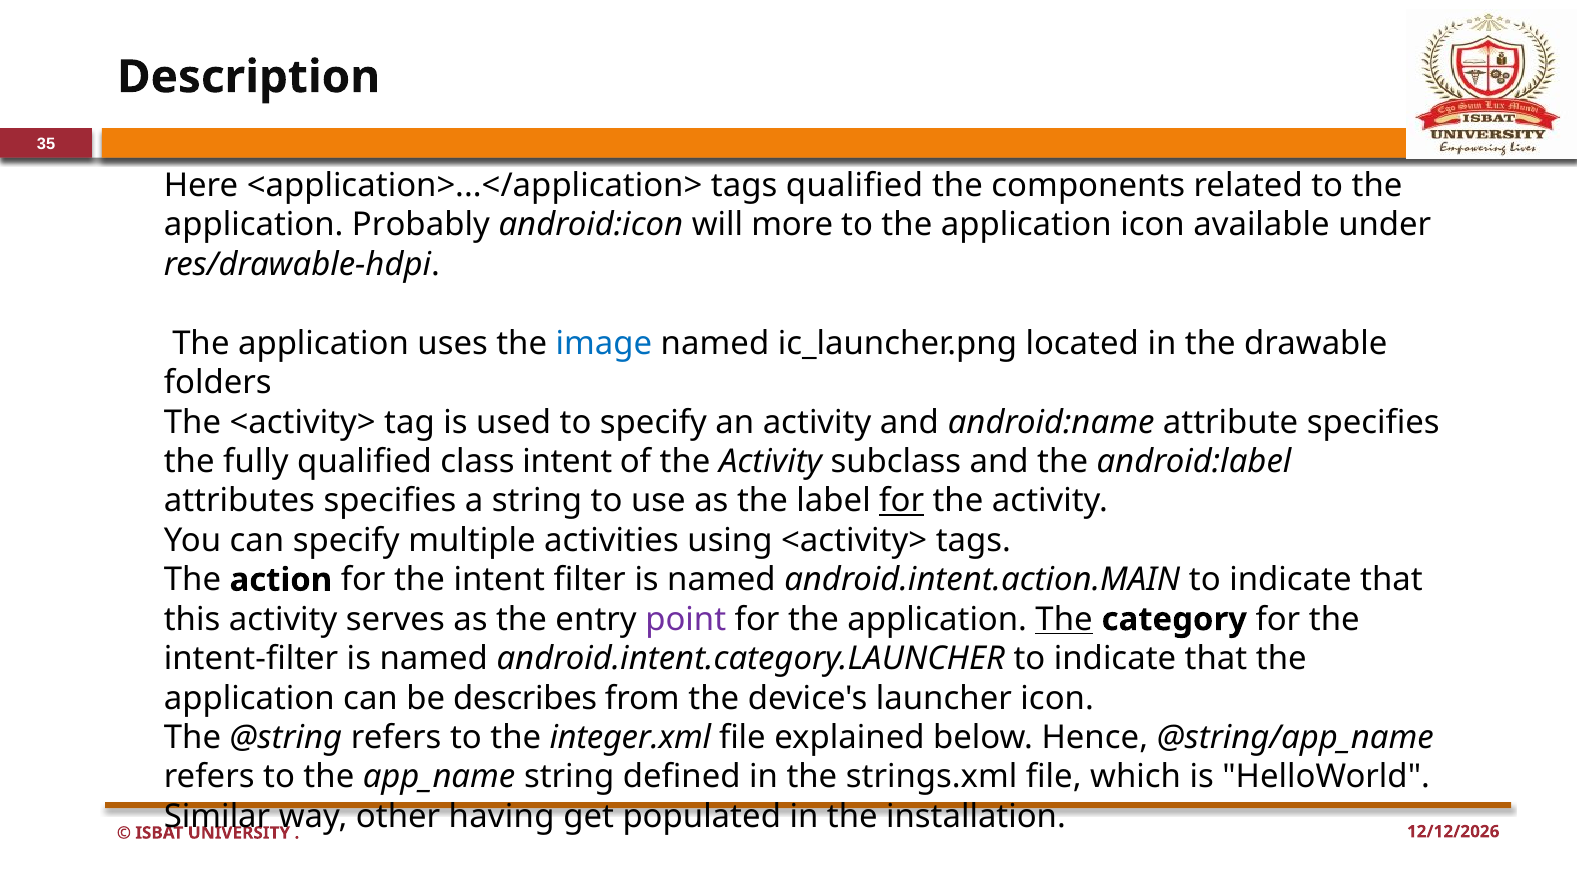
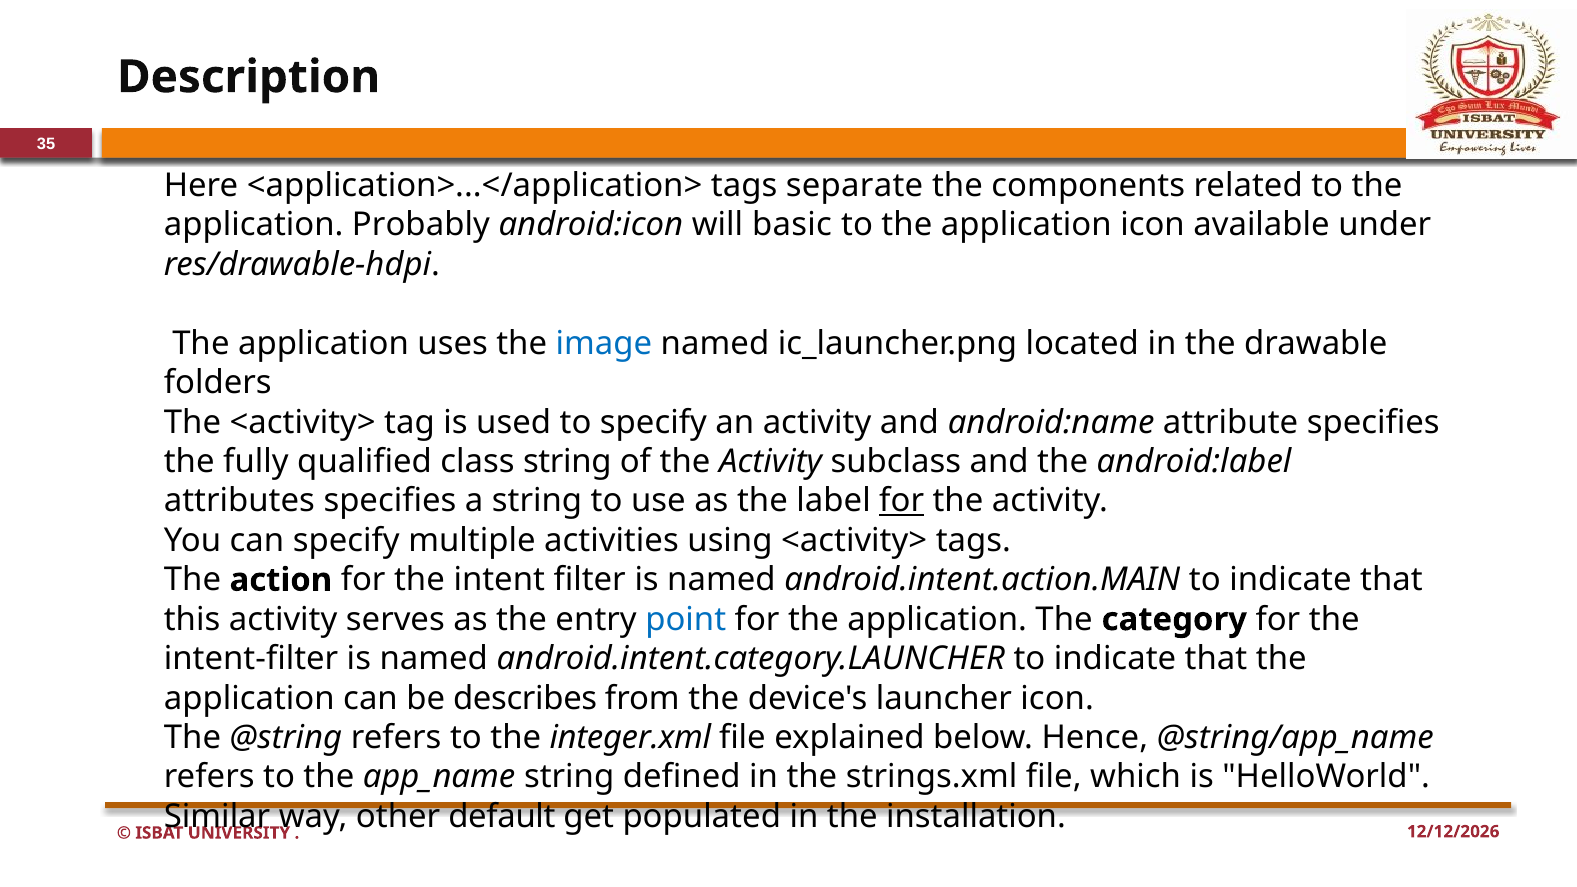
tags qualified: qualified -> separate (855, 186)
more: more -> basic (792, 225)
class intent: intent -> string (567, 462)
point colour: purple -> blue (686, 619)
The underline: present -> none (1064, 619)
having: having -> default (502, 817)
